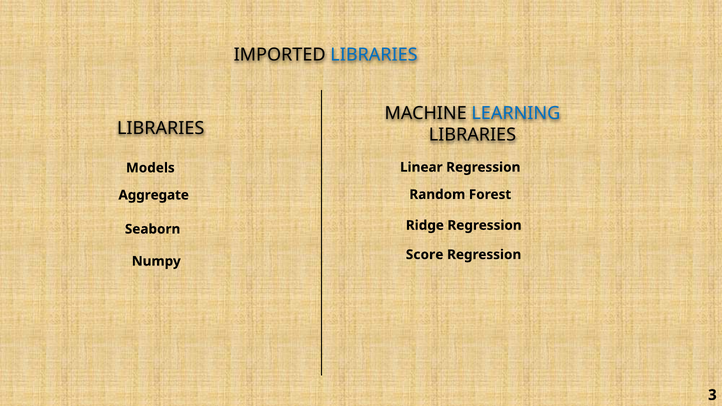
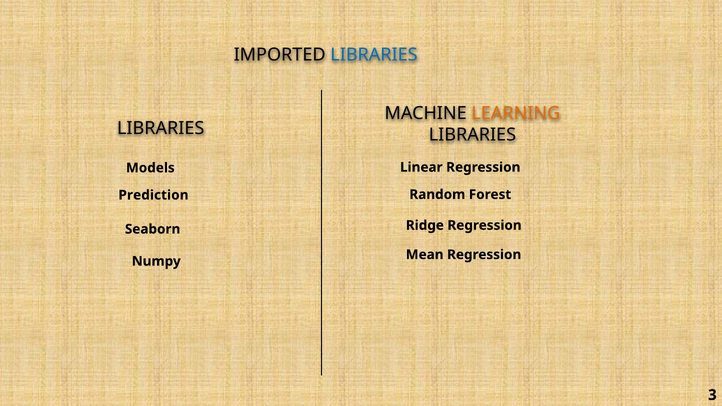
LEARNING colour: blue -> orange (516, 113)
Aggregate​: Aggregate​ -> Prediction​ (155, 195)
Score: Score -> Mean (425, 255)
